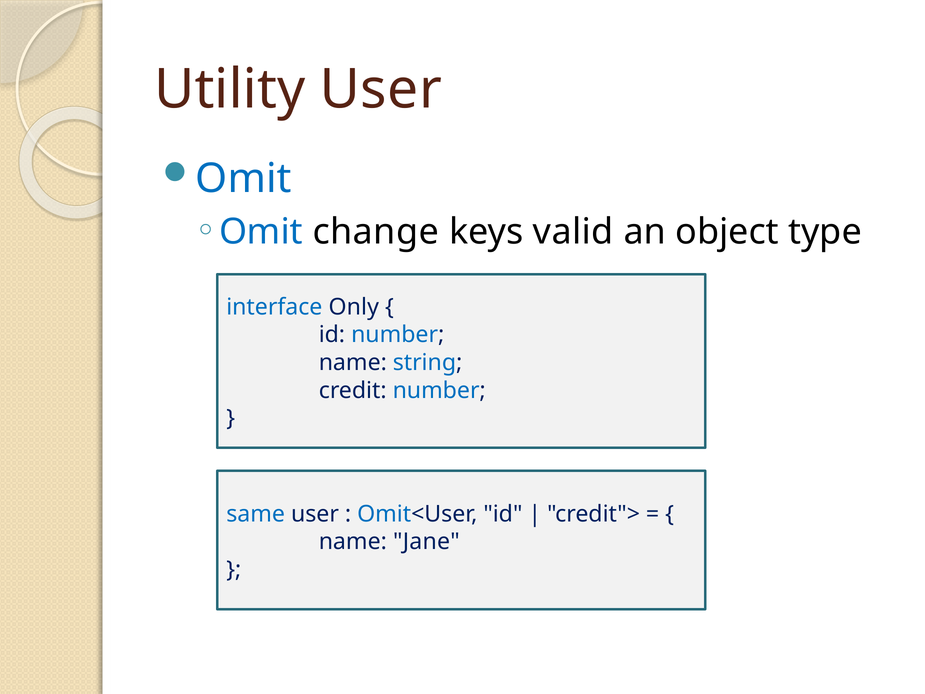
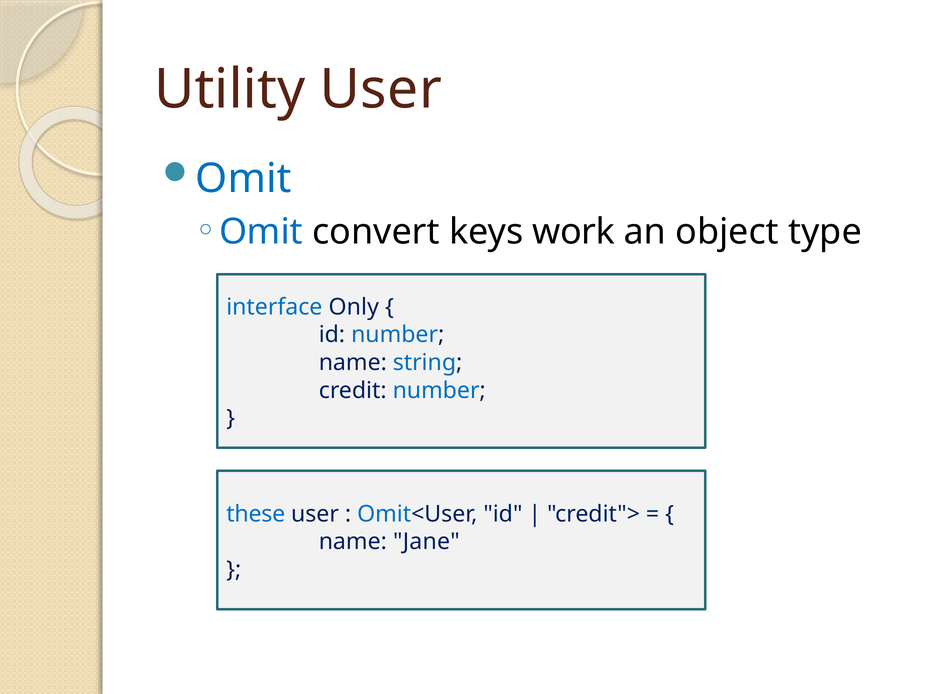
change: change -> convert (376, 232)
valid: valid -> work (574, 232)
same: same -> these (256, 514)
